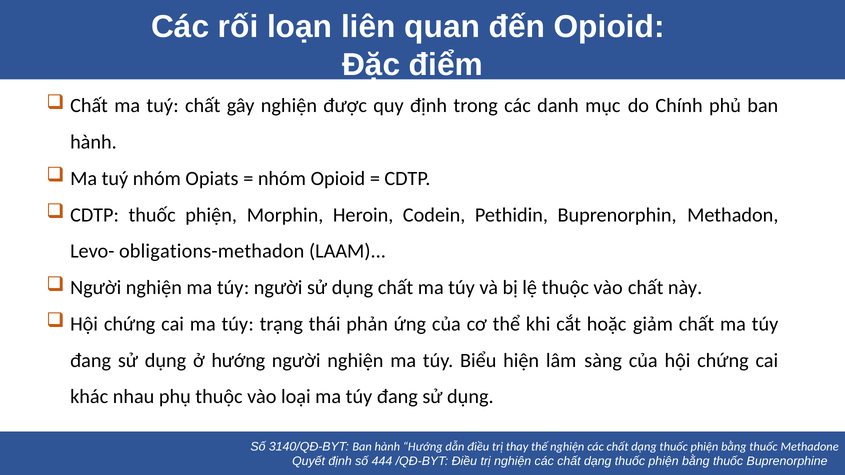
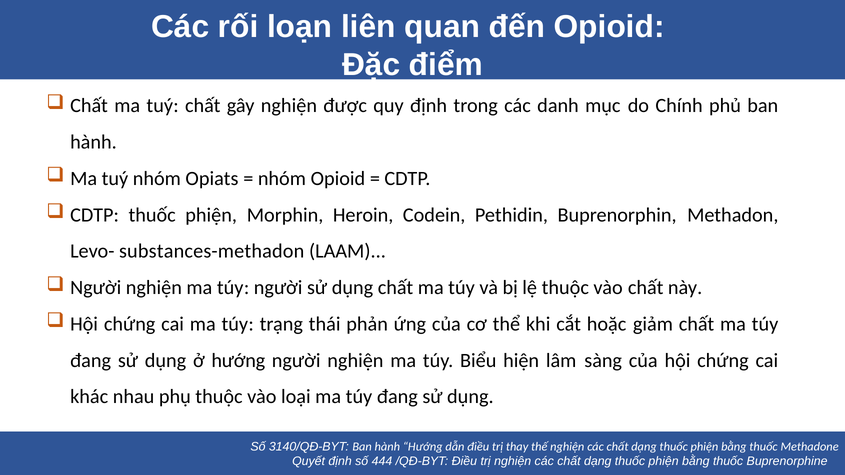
obligations-methadon: obligations-methadon -> substances-methadon (212, 251)
